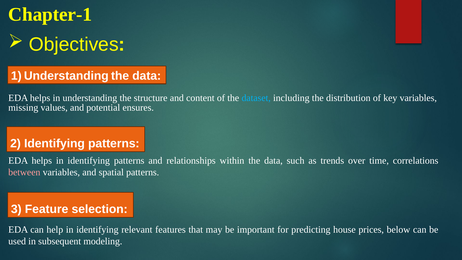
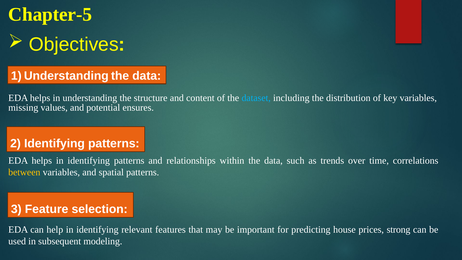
Chapter-1: Chapter-1 -> Chapter-5 (50, 15)
between colour: pink -> yellow (24, 172)
below: below -> strong (399, 230)
